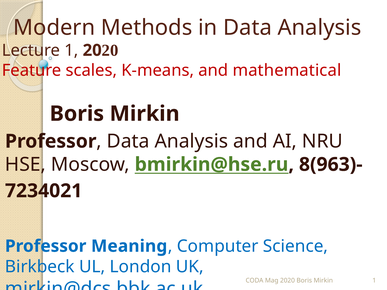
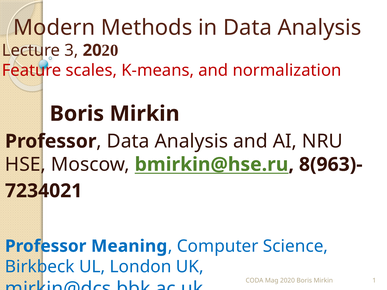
Lecture 1: 1 -> 3 (71, 50)
mathematical: mathematical -> normalization (287, 70)
